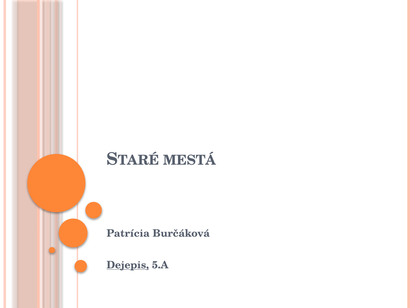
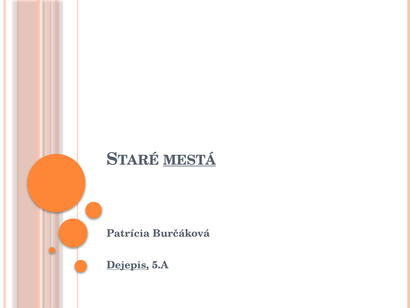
MESTÁ underline: none -> present (189, 160)
